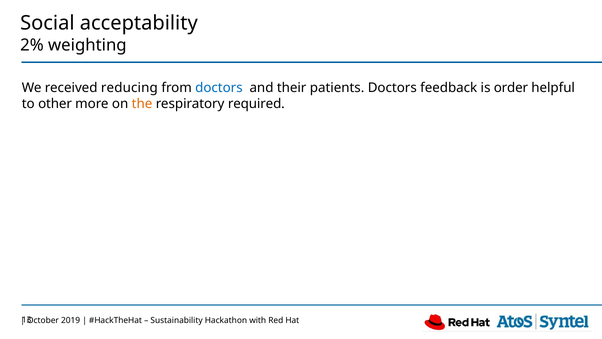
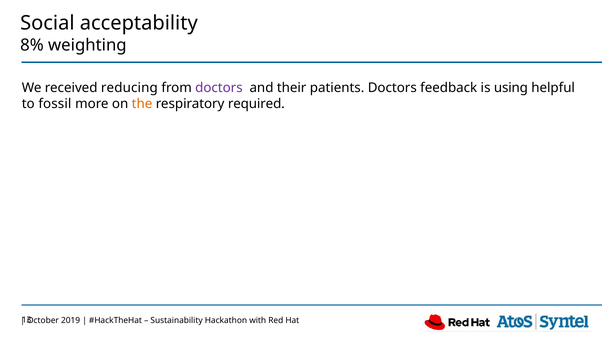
2%: 2% -> 8% (32, 45)
doctors colour: blue -> purple (219, 88)
order: order -> using (511, 88)
other: other -> fossil (55, 104)
